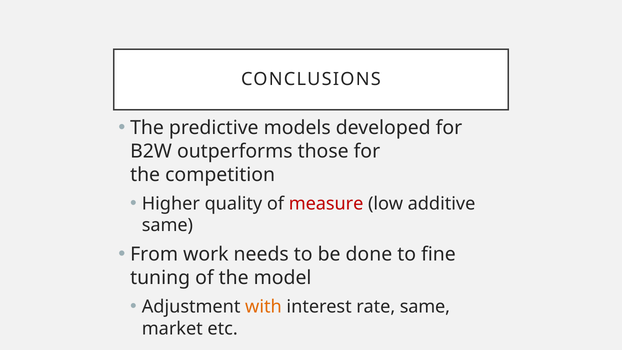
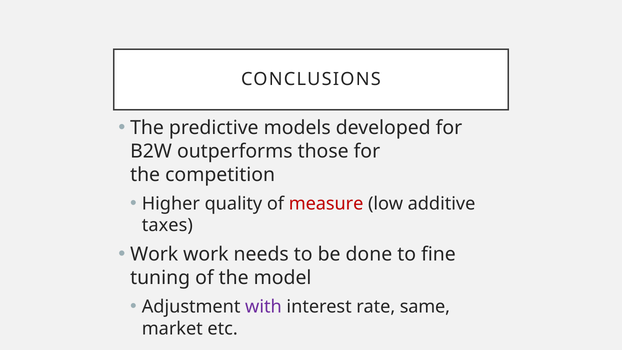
same: same -> taxes (167, 225)
From: From -> Work (154, 254)
with colour: orange -> purple (263, 307)
